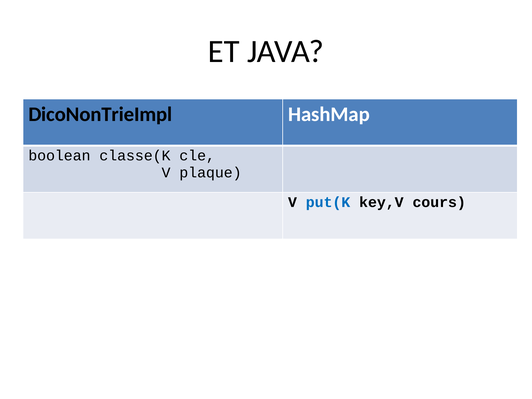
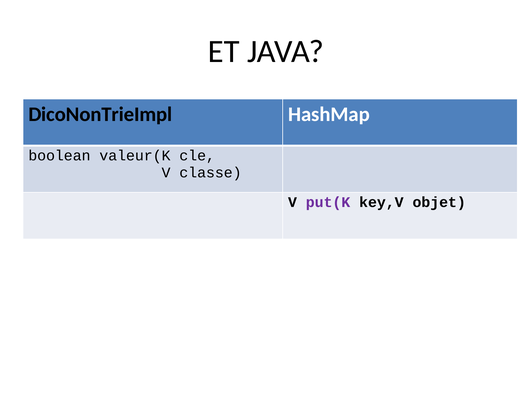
classe(K: classe(K -> valeur(K (135, 156)
plaque: plaque -> classe (210, 172)
put(K colour: blue -> purple (328, 202)
cours: cours -> objet (439, 202)
